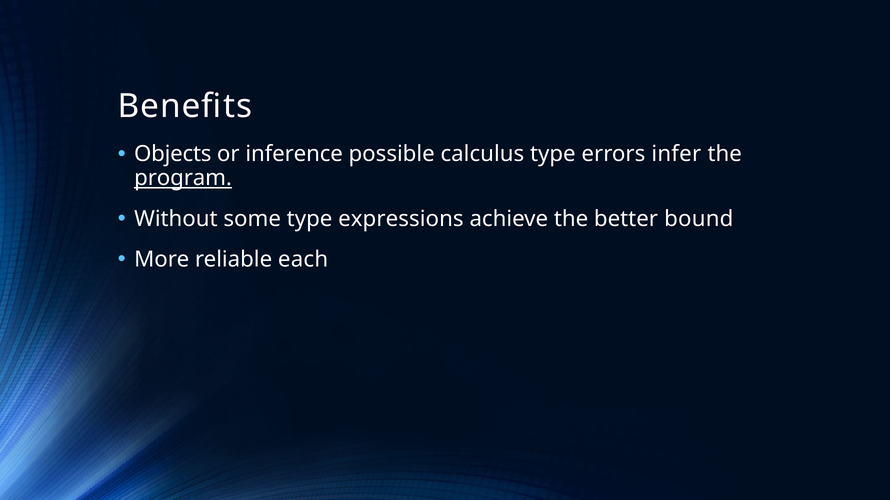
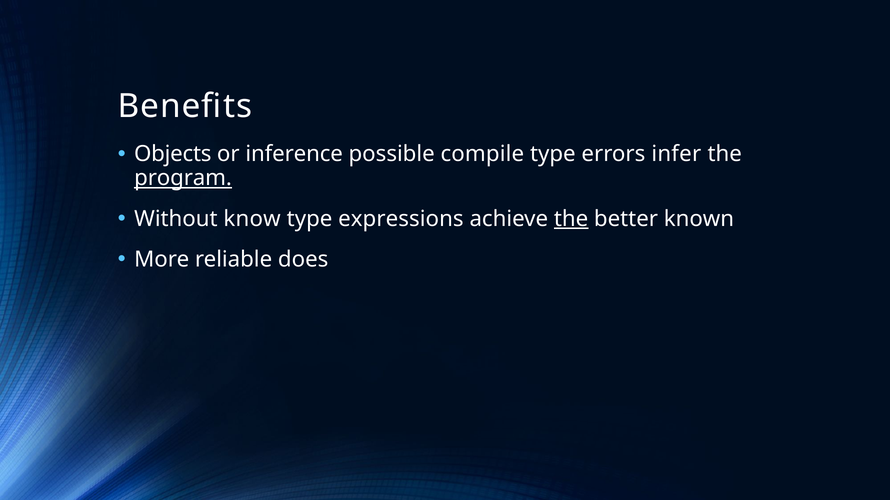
calculus: calculus -> compile (482, 154)
some: some -> know (252, 219)
the underline: none -> present (571, 219)
bound: bound -> known (699, 219)
each: each -> does (303, 260)
